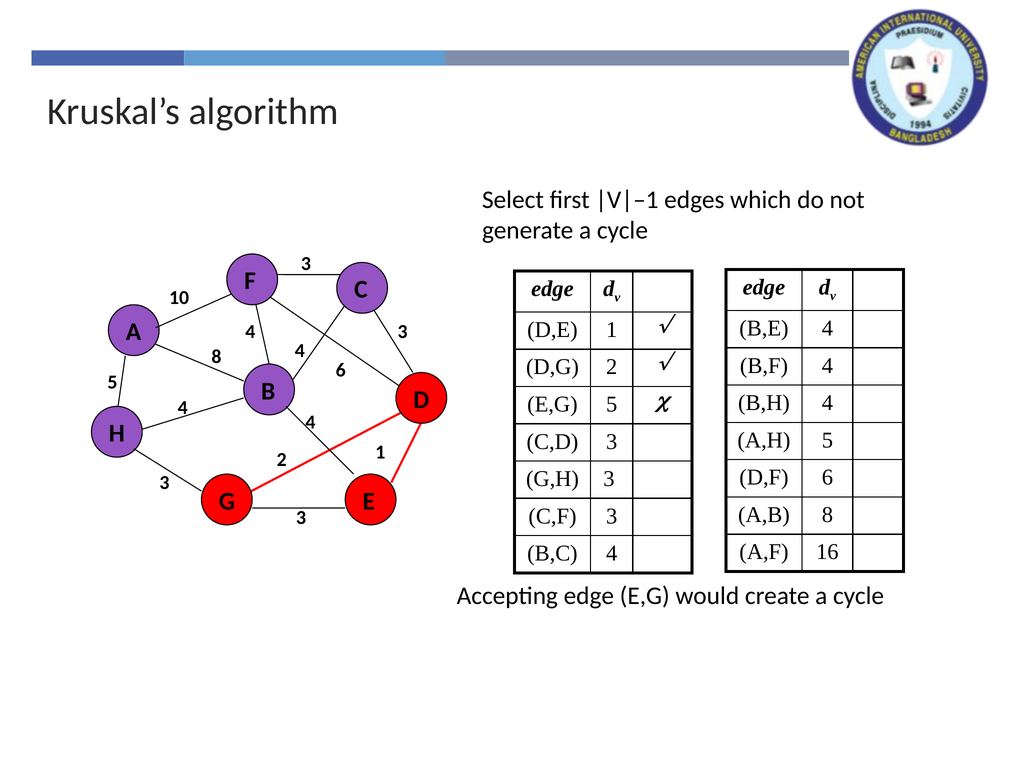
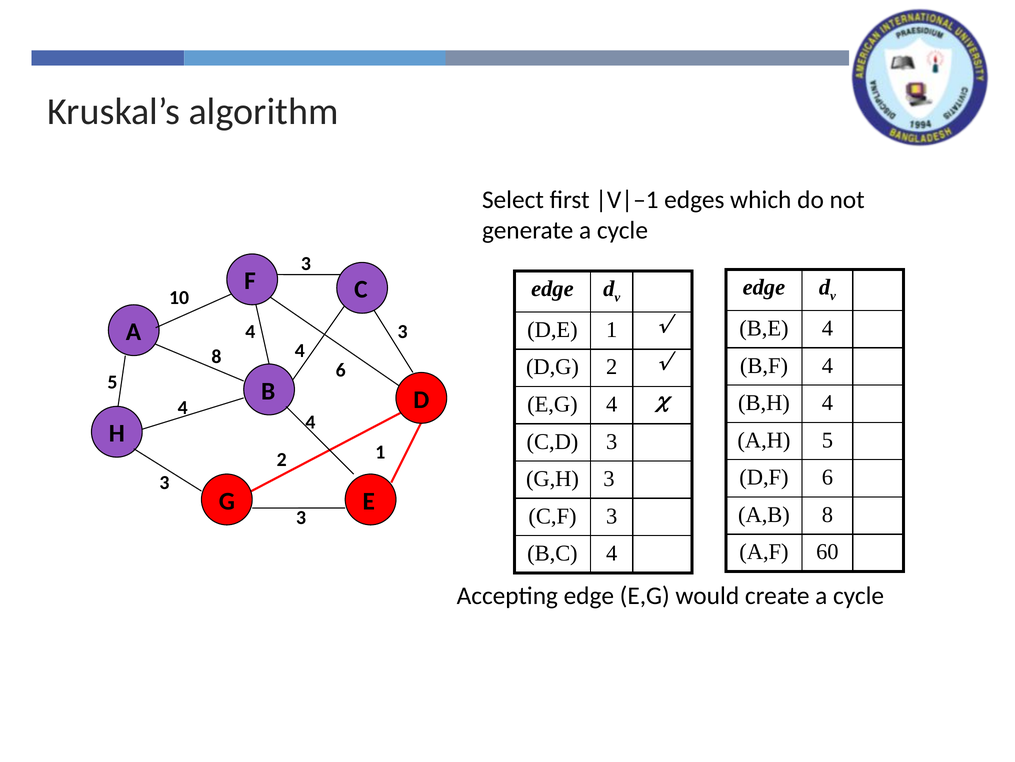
E,G 5: 5 -> 4 (612, 404)
16: 16 -> 60 (827, 551)
